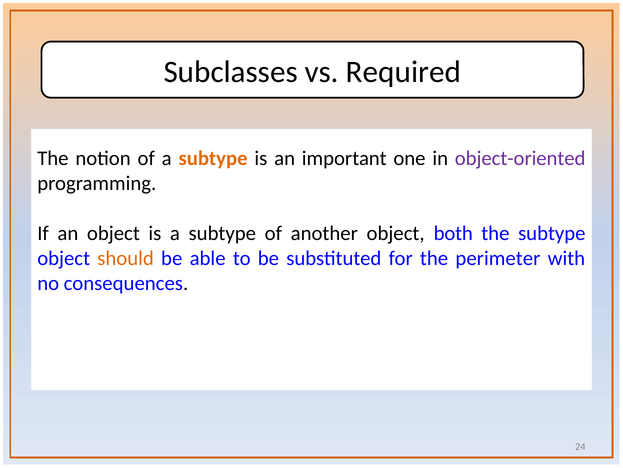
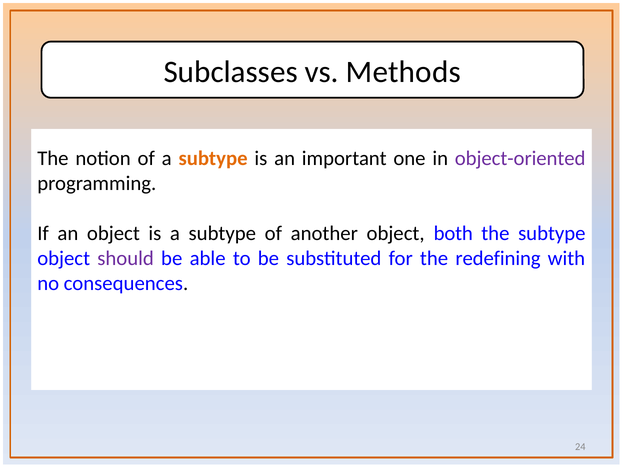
Required: Required -> Methods (403, 72)
should colour: orange -> purple (126, 258)
perimeter: perimeter -> redefining (498, 258)
